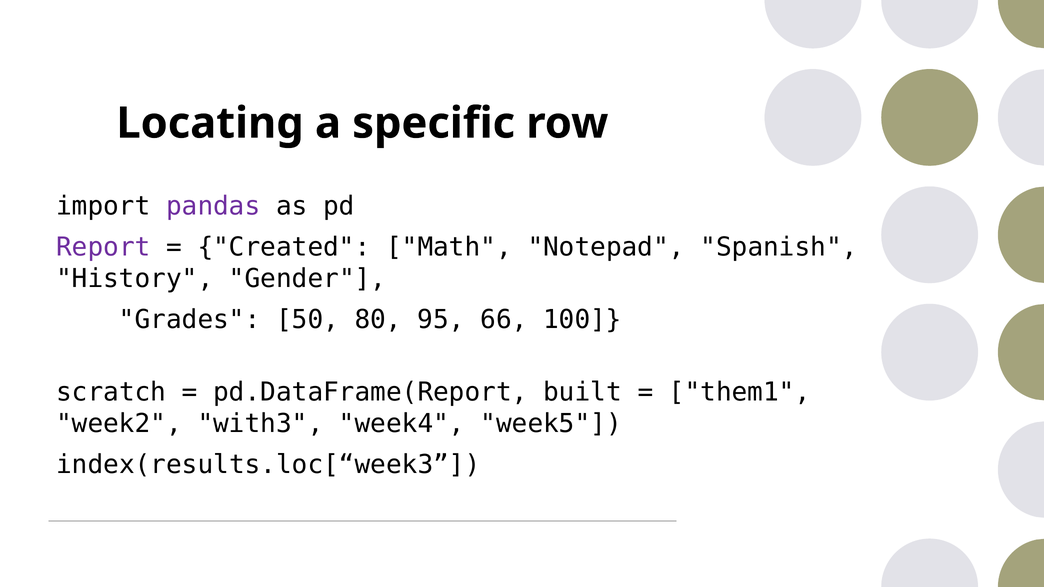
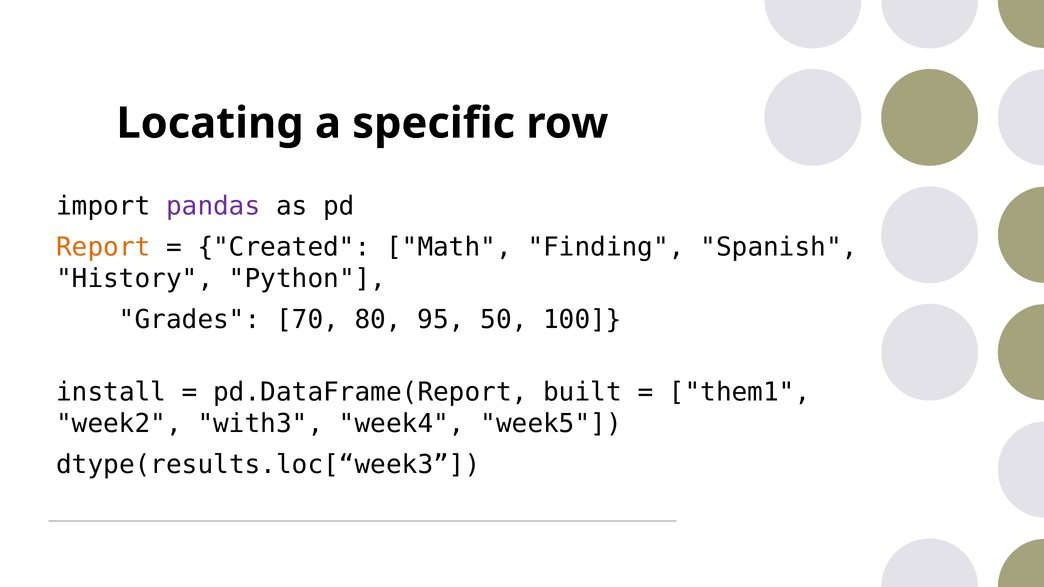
Report colour: purple -> orange (103, 247)
Notepad: Notepad -> Finding (606, 247)
Gender: Gender -> Python (308, 279)
50: 50 -> 70 (308, 320)
66: 66 -> 50 (504, 320)
scratch: scratch -> install (111, 392)
index(results.loc[“week3: index(results.loc[“week3 -> dtype(results.loc[“week3 (268, 465)
